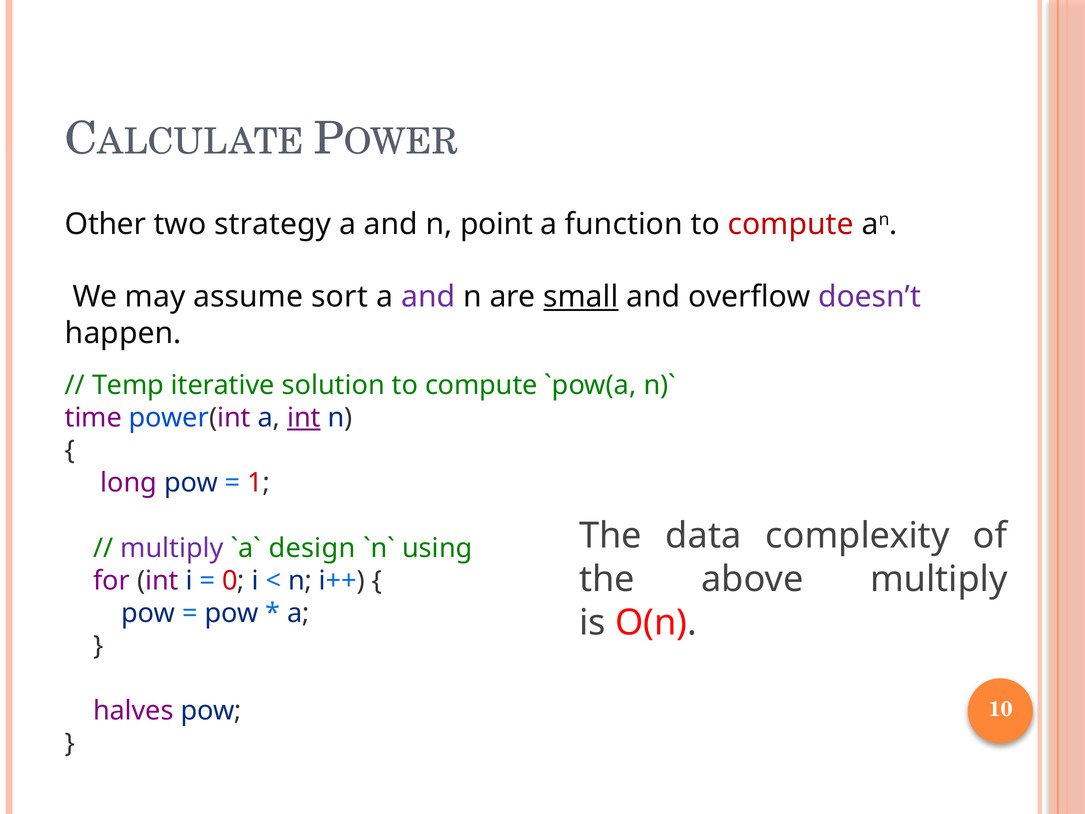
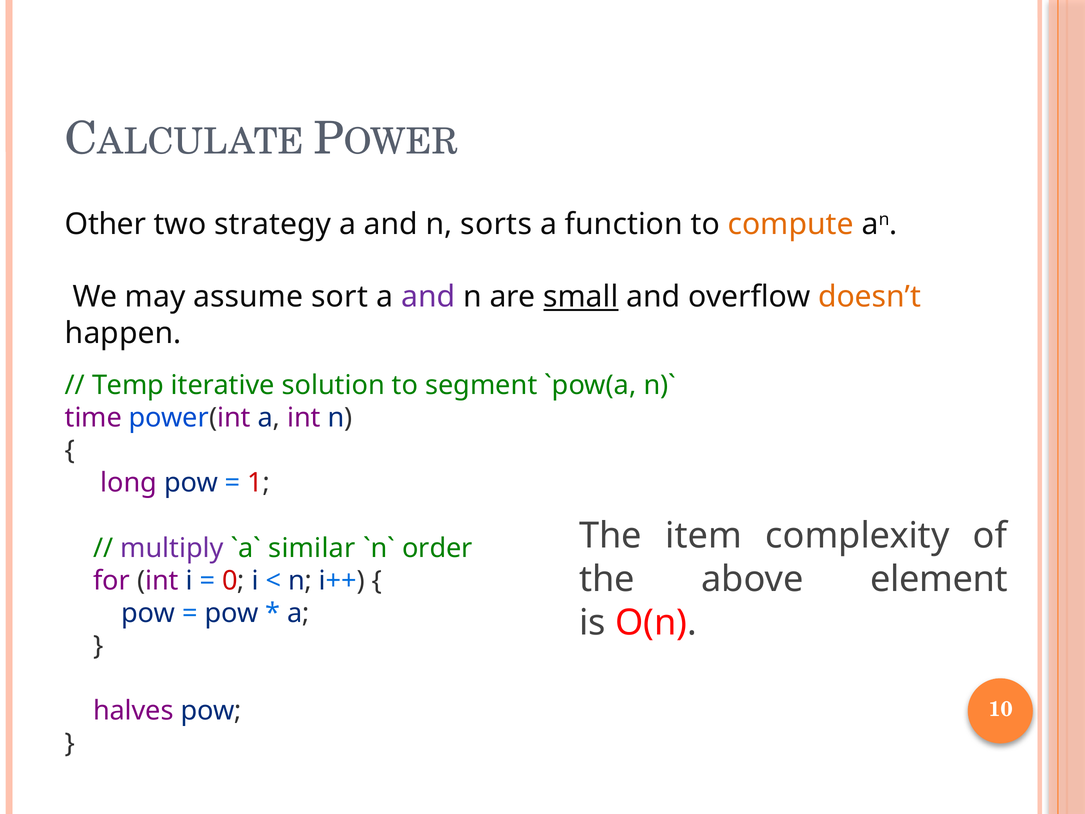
point: point -> sorts (496, 224)
compute colour: red -> orange (791, 224)
doesn’t colour: purple -> orange (870, 297)
solution to compute: compute -> segment (481, 385)
int underline: present -> none (304, 418)
data: data -> item (704, 536)
design: design -> similar (312, 548)
using: using -> order (437, 548)
above multiply: multiply -> element (939, 579)
